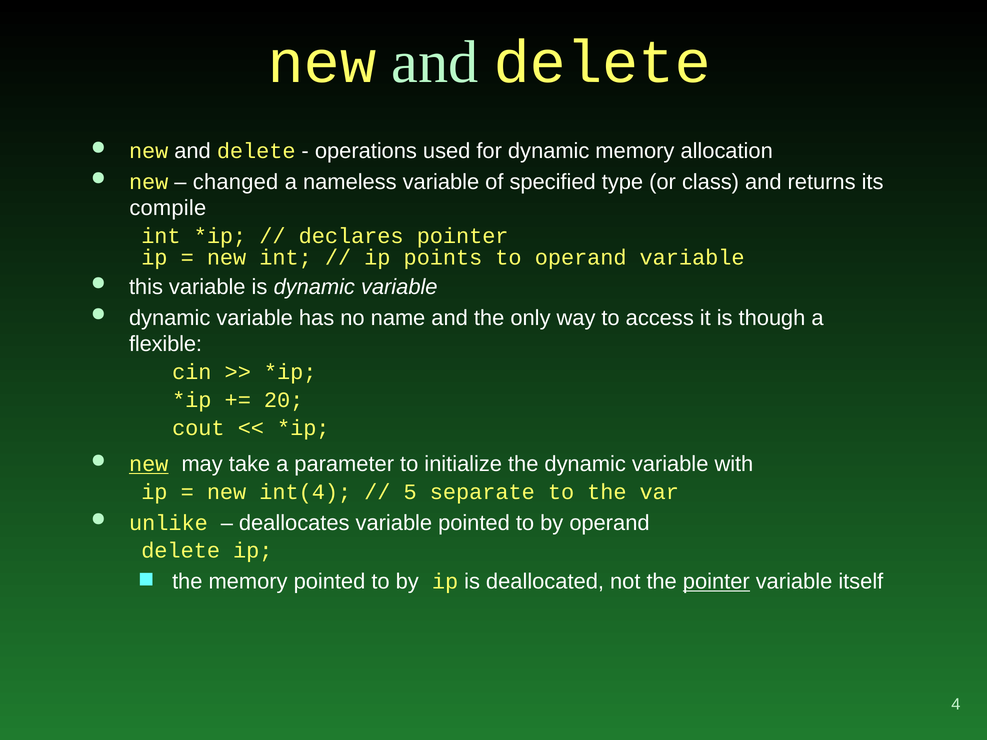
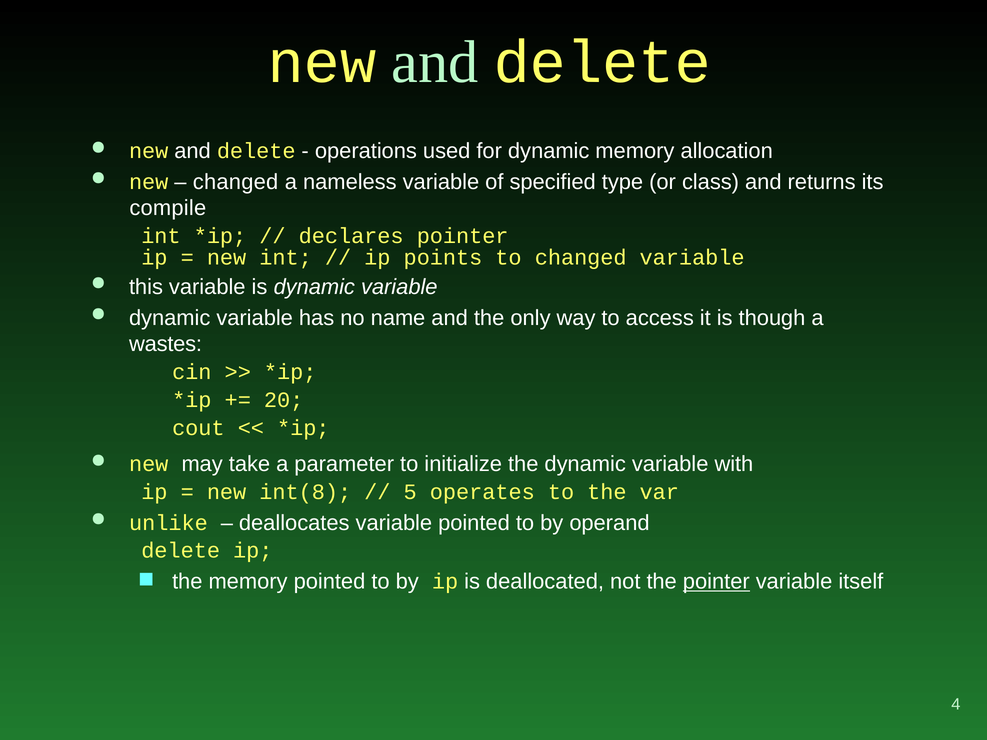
to operand: operand -> changed (581, 258)
flexible: flexible -> wastes (166, 344)
new underline: present -> none (149, 464)
int(4: int(4 -> int(8 (305, 492)
separate: separate -> operates (482, 492)
